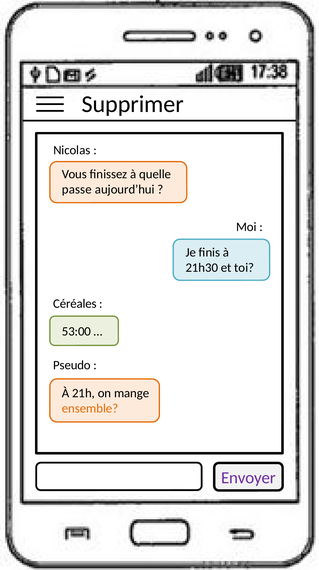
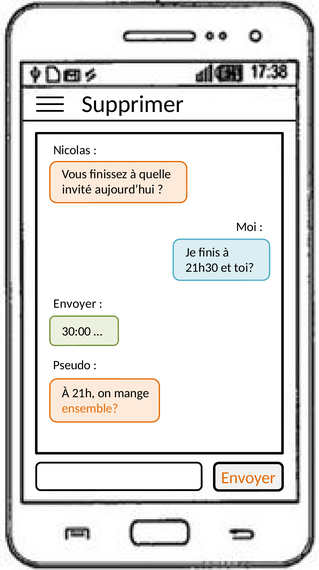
passe: passe -> invité (77, 189)
Céréales: Céréales -> Envoyer (75, 303)
53:00: 53:00 -> 30:00 (76, 331)
Envoyer colour: purple -> orange (248, 477)
